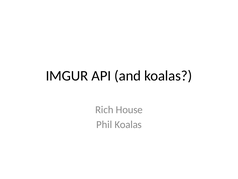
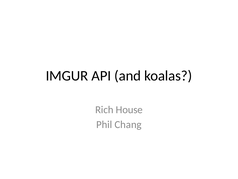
Phil Koalas: Koalas -> Chang (128, 124)
